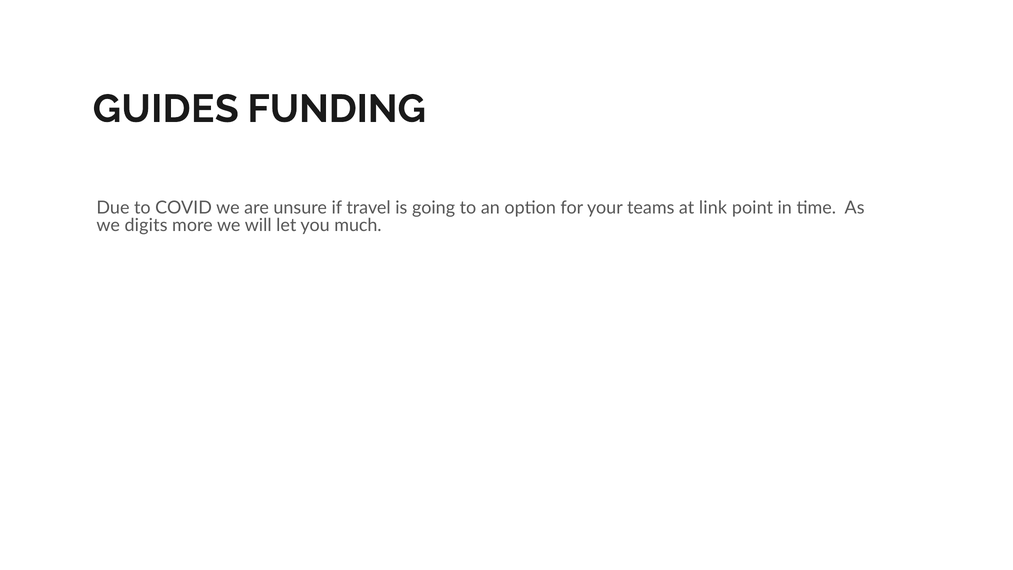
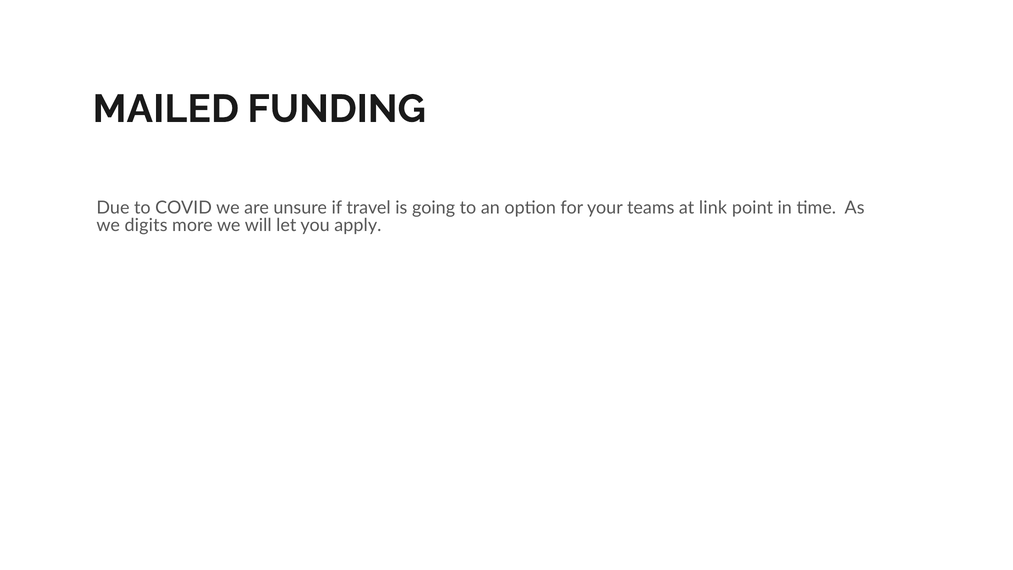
GUIDES: GUIDES -> MAILED (166, 109)
much: much -> apply (358, 225)
